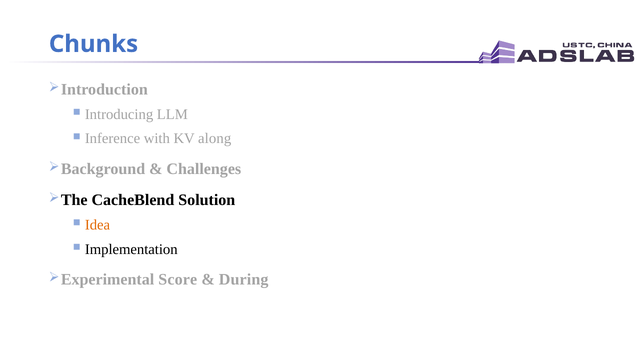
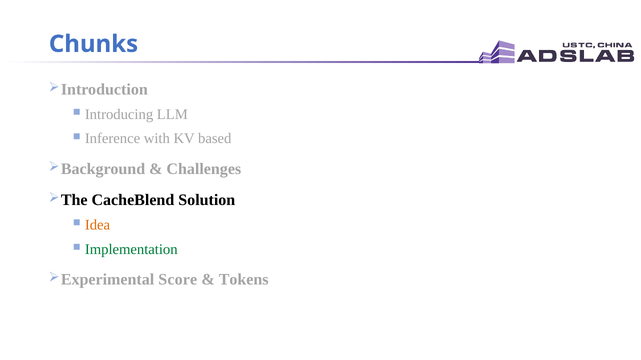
along: along -> based (215, 139)
Implementation colour: black -> green (131, 250)
During: During -> Tokens (244, 280)
